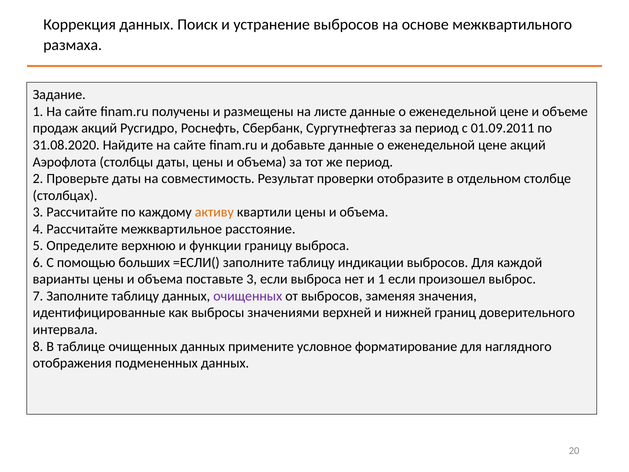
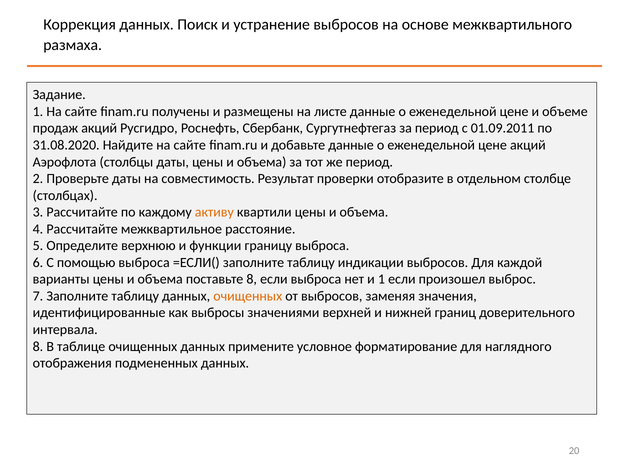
помощью больших: больших -> выброса (144, 262)
поставьте 3: 3 -> 8 (252, 279)
очищенных colour: purple -> orange (248, 296)
